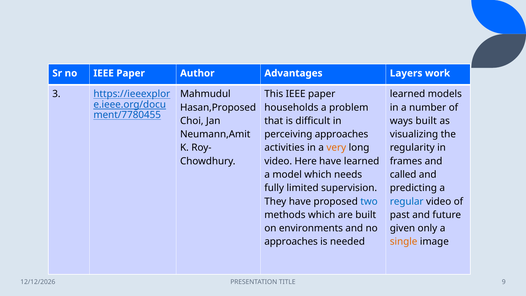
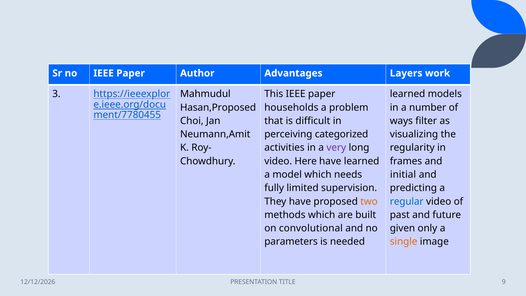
ways built: built -> filter (426, 121)
perceiving approaches: approaches -> categorized (342, 134)
very colour: orange -> purple (336, 148)
called: called -> initial (403, 174)
two colour: blue -> orange (369, 201)
environments: environments -> convolutional (311, 228)
approaches: approaches -> parameters (291, 242)
